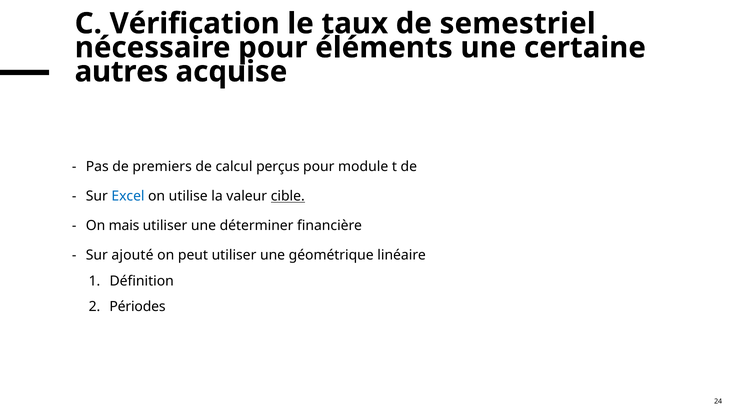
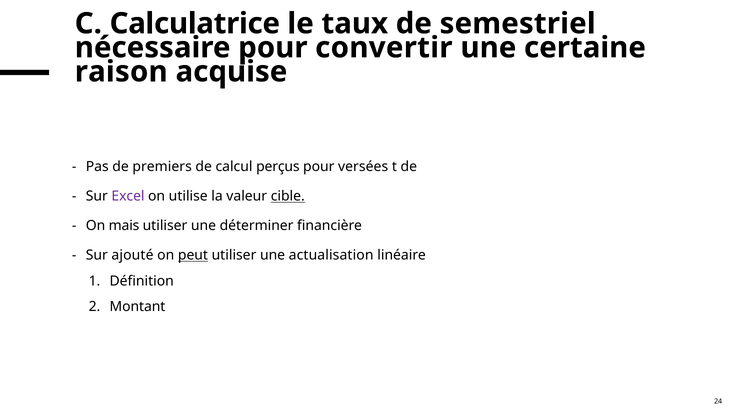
Vérification: Vérification -> Calculatrice (195, 24)
éléments: éléments -> convertir (384, 48)
autres: autres -> raison (121, 72)
module: module -> versées (363, 166)
Excel colour: blue -> purple (128, 196)
peut underline: none -> present (193, 255)
géométrique: géométrique -> actualisation (331, 255)
Périodes: Périodes -> Montant (137, 306)
